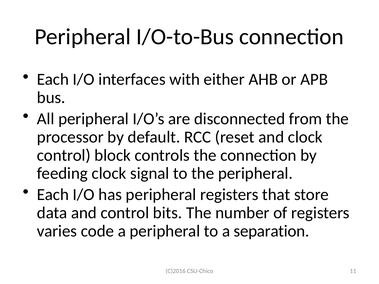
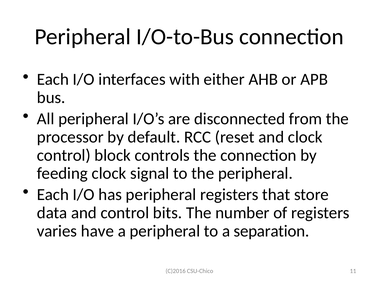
code: code -> have (97, 231)
